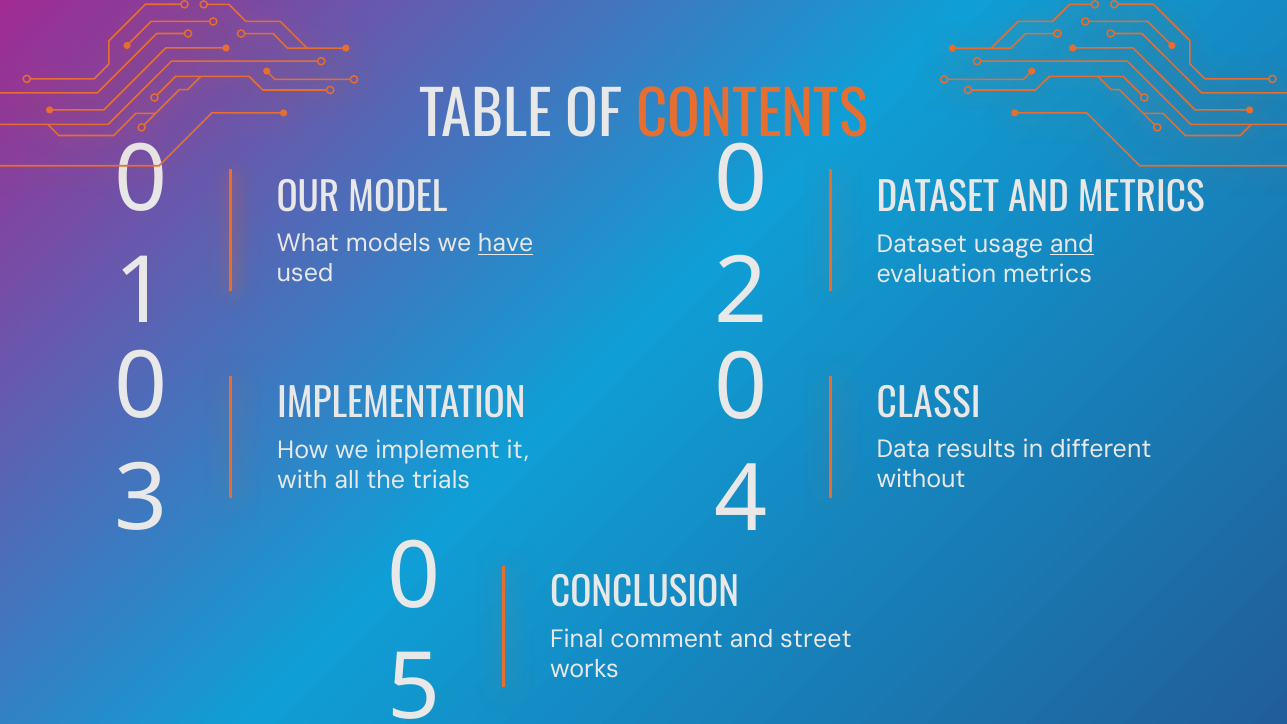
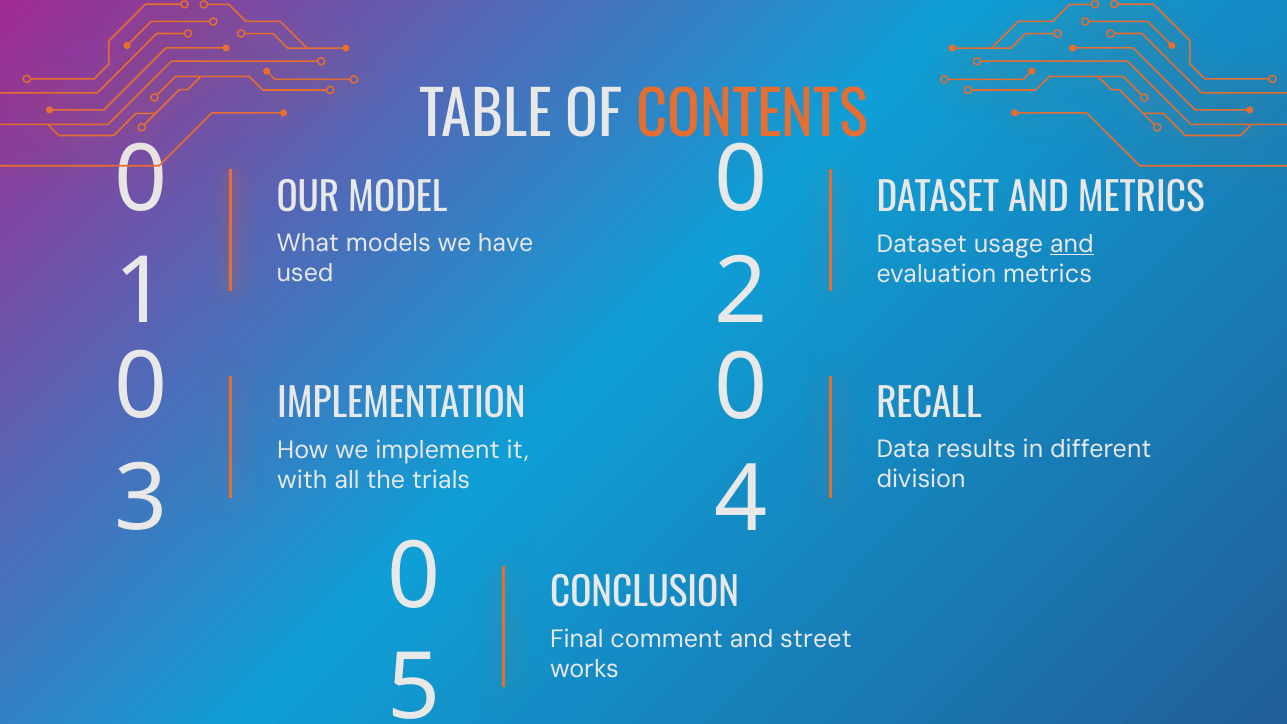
have underline: present -> none (506, 244)
CLASSI: CLASSI -> RECALL (929, 404)
without: without -> division (921, 480)
